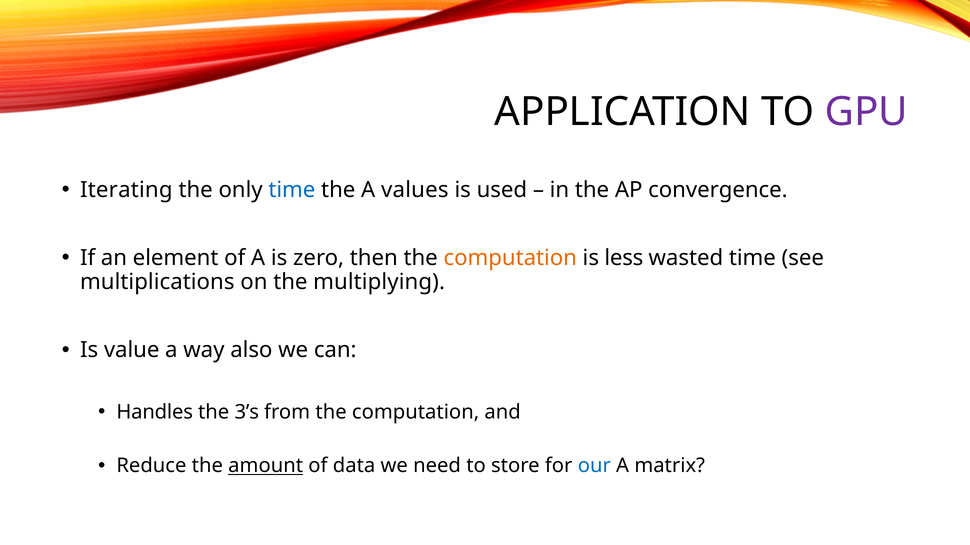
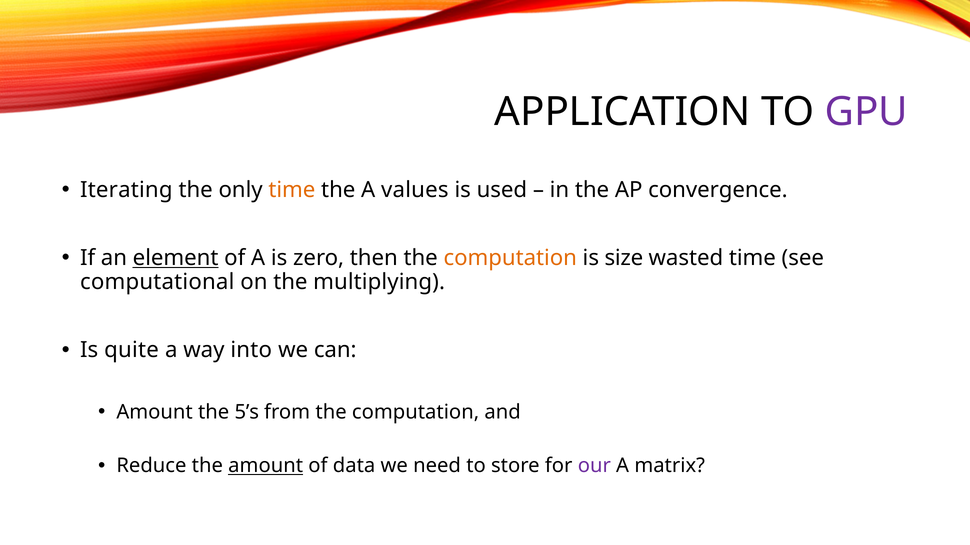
time colour: blue -> orange (292, 190)
element underline: none -> present (176, 258)
less: less -> size (624, 258)
multiplications: multiplications -> computational (157, 282)
value: value -> quite (132, 350)
also: also -> into (251, 350)
Handles: Handles -> Amount (155, 413)
3’s: 3’s -> 5’s (247, 413)
our colour: blue -> purple (594, 466)
